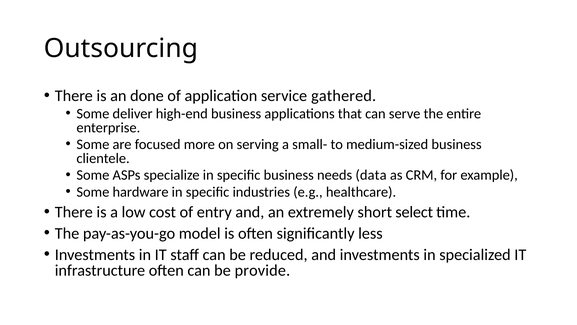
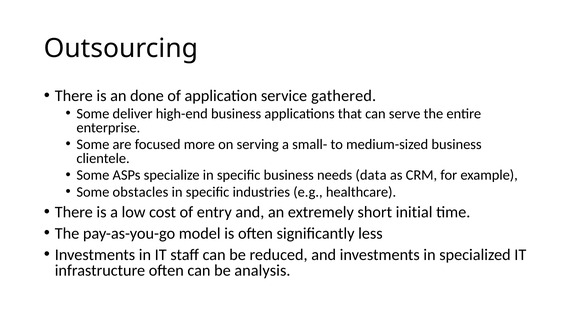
hardware: hardware -> obstacles (140, 192)
select: select -> initial (414, 212)
provide: provide -> analysis (262, 270)
